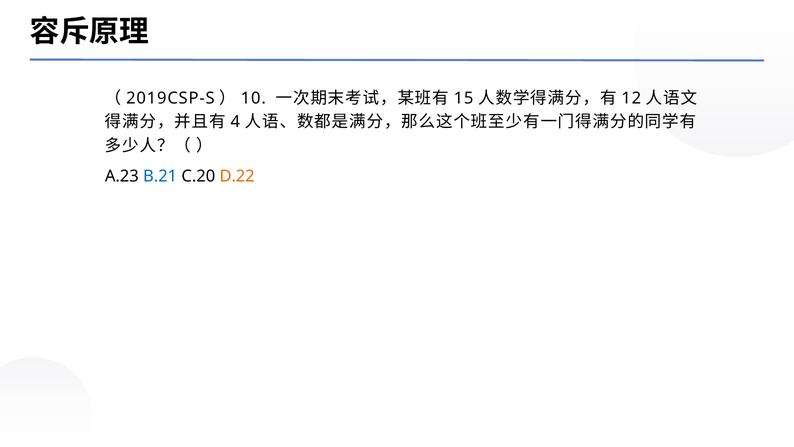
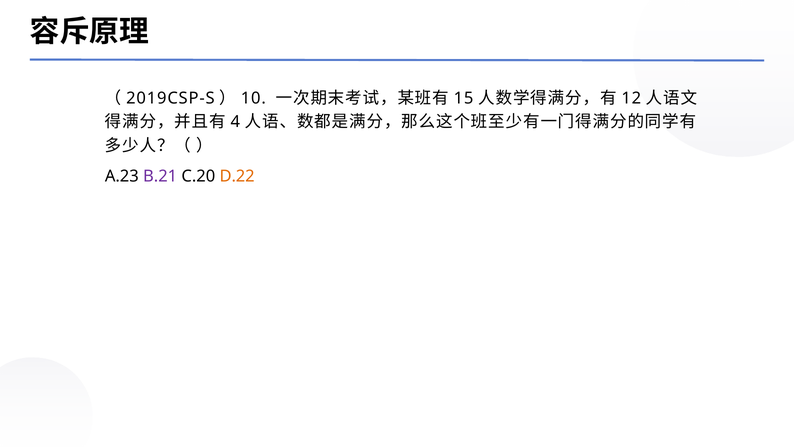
B.21 colour: blue -> purple (160, 176)
